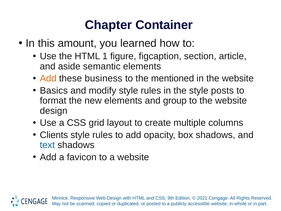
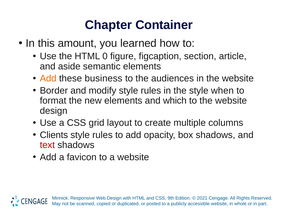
1: 1 -> 0 (105, 56)
mentioned: mentioned -> audiences (173, 78)
Basics: Basics -> Border (54, 90)
posts: posts -> when (222, 90)
group: group -> which (175, 101)
text colour: blue -> red (47, 145)
